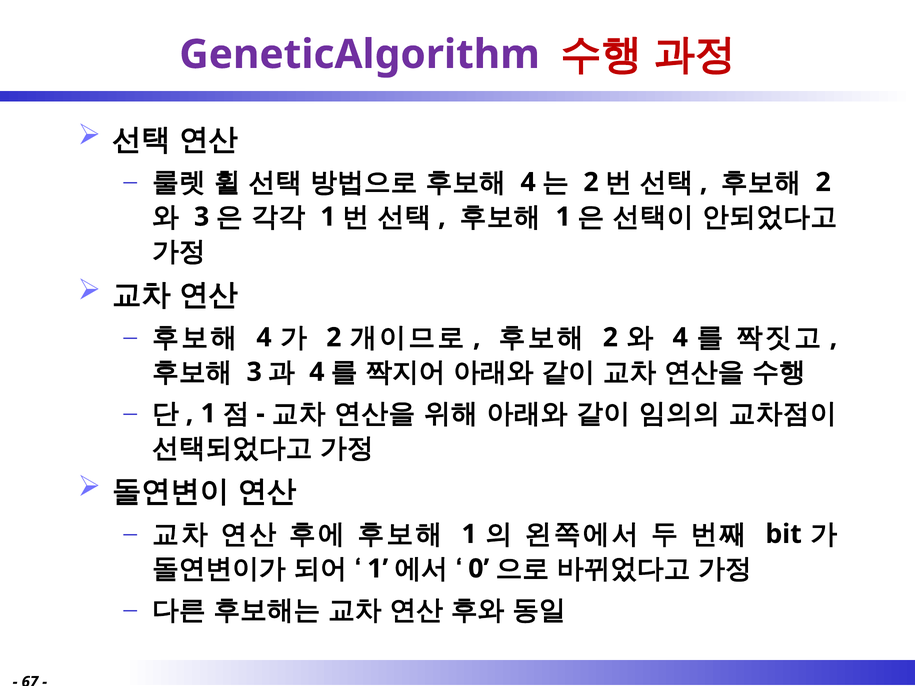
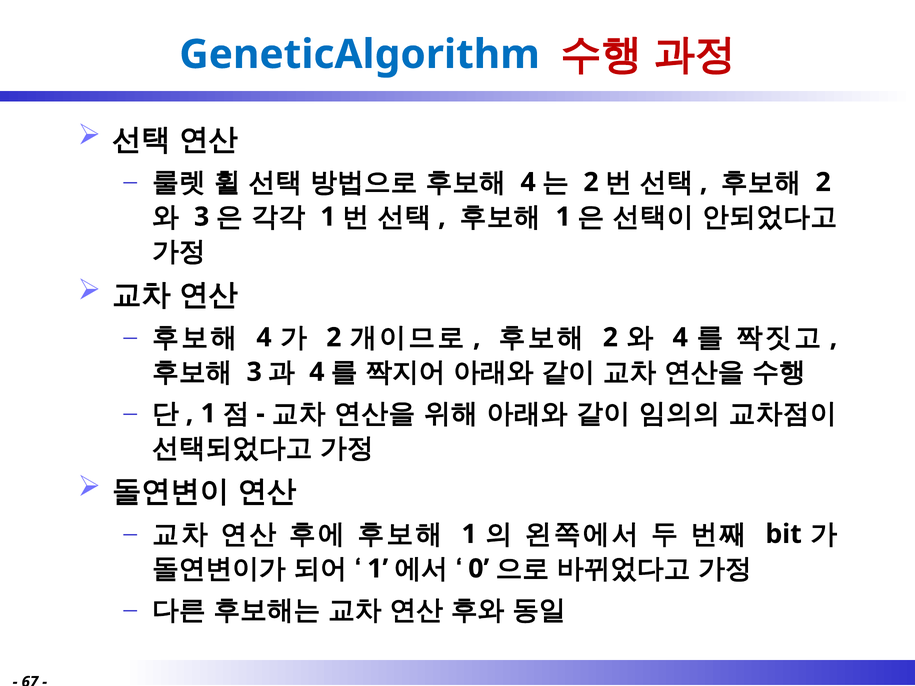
GeneticAlgorithm colour: purple -> blue (360, 55)
